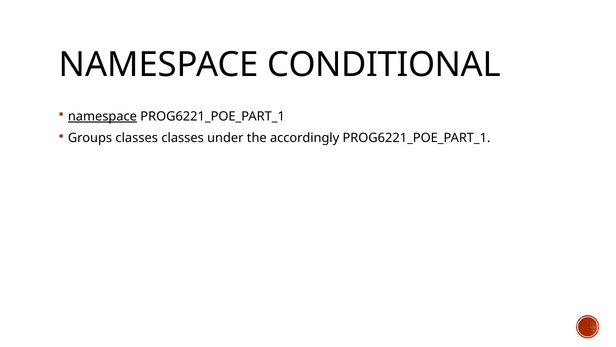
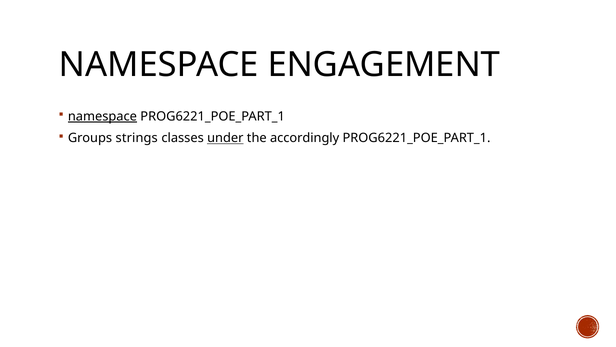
CONDITIONAL: CONDITIONAL -> ENGAGEMENT (384, 65)
Groups classes: classes -> strings (137, 138)
under underline: none -> present (225, 138)
